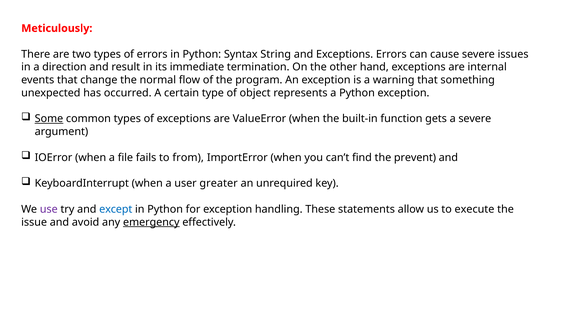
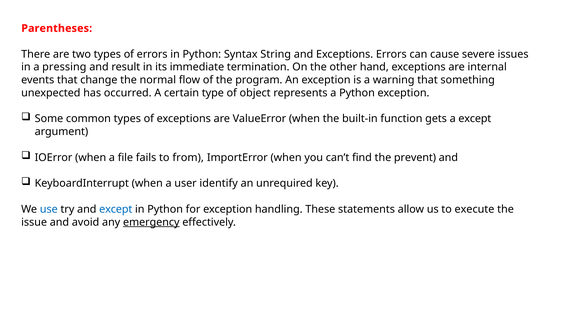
Meticulously: Meticulously -> Parentheses (57, 28)
direction: direction -> pressing (64, 67)
Some underline: present -> none (49, 119)
a severe: severe -> except (475, 119)
greater: greater -> identify (219, 183)
use colour: purple -> blue (49, 209)
